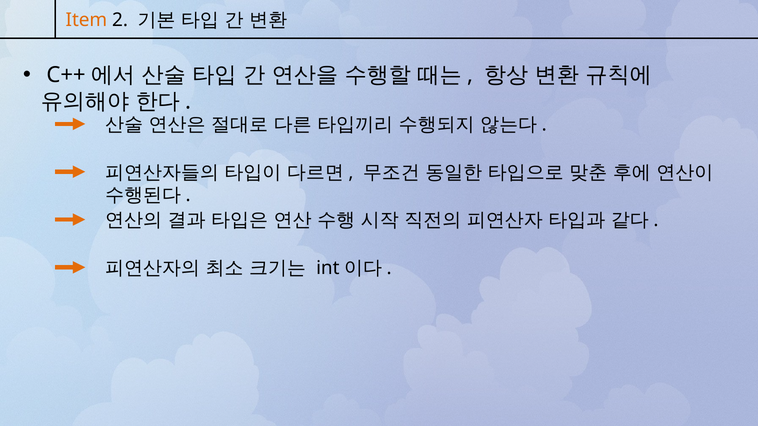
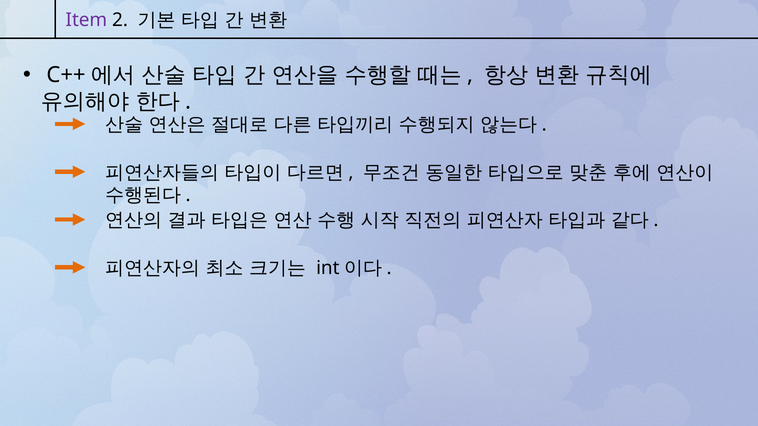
Item colour: orange -> purple (86, 20)
